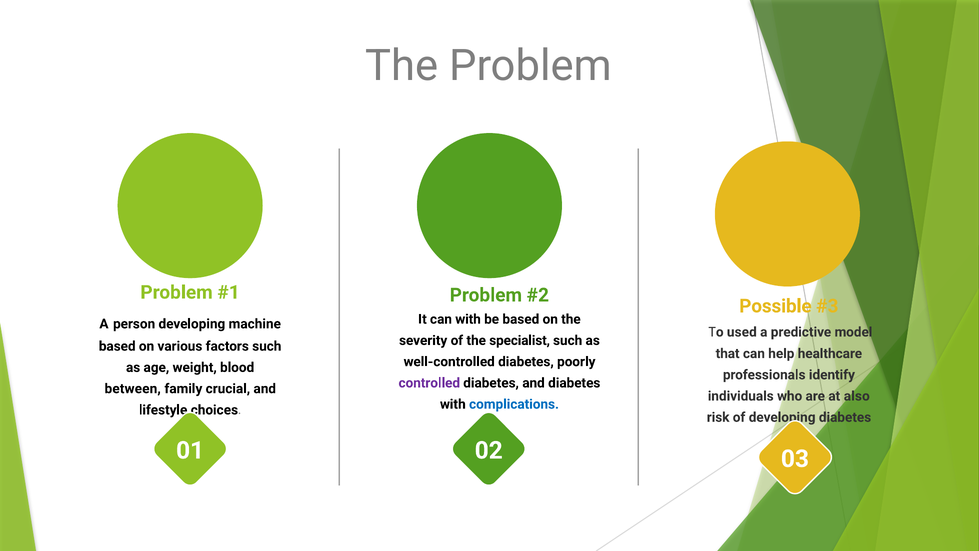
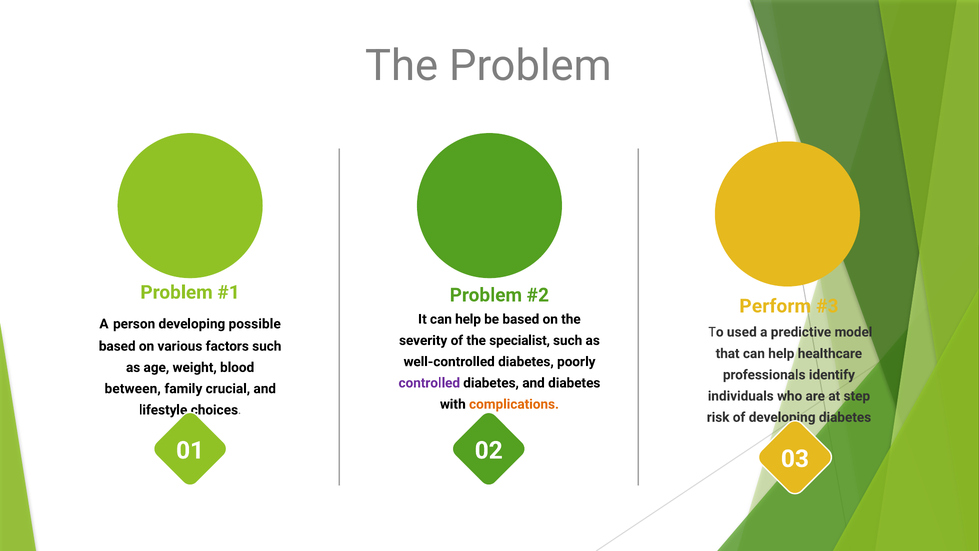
Possible: Possible -> Perform (775, 306)
It can with: with -> help (468, 319)
machine: machine -> possible (255, 324)
also: also -> step (857, 396)
complications colour: blue -> orange (514, 404)
